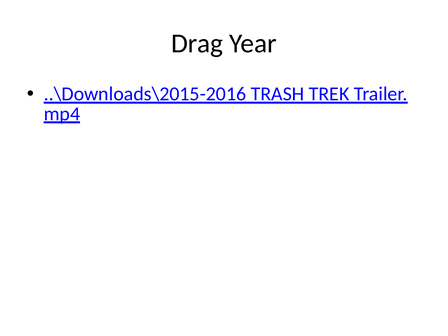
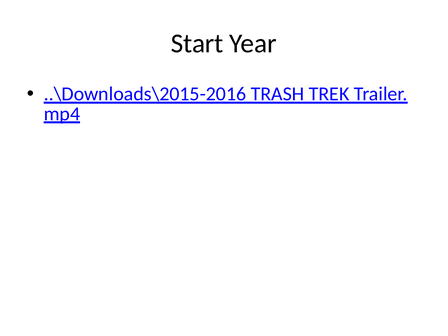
Drag: Drag -> Start (197, 43)
